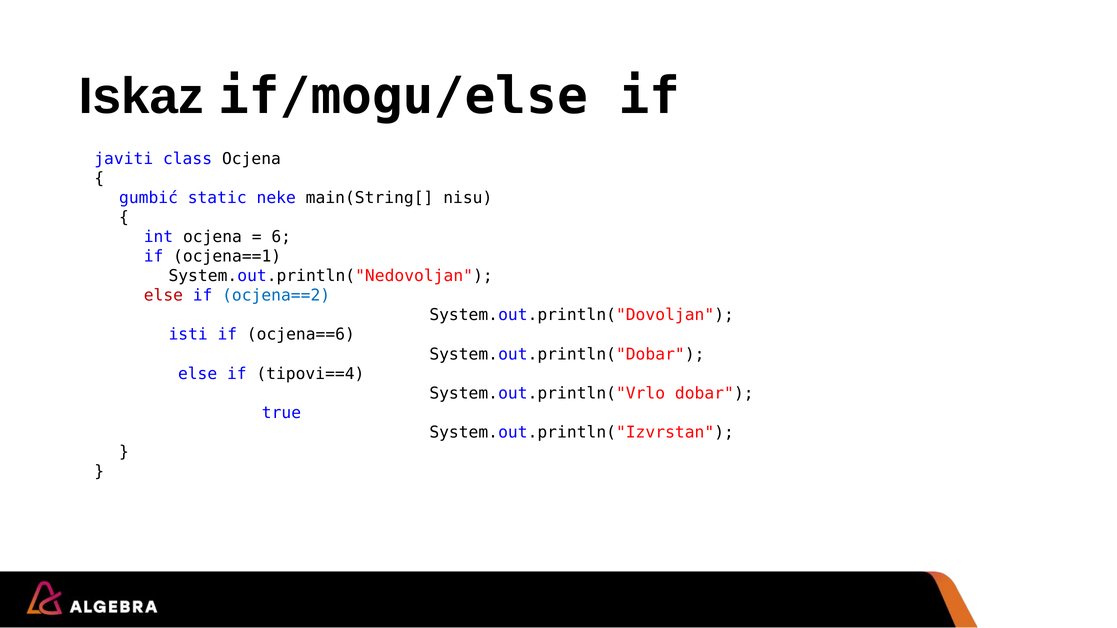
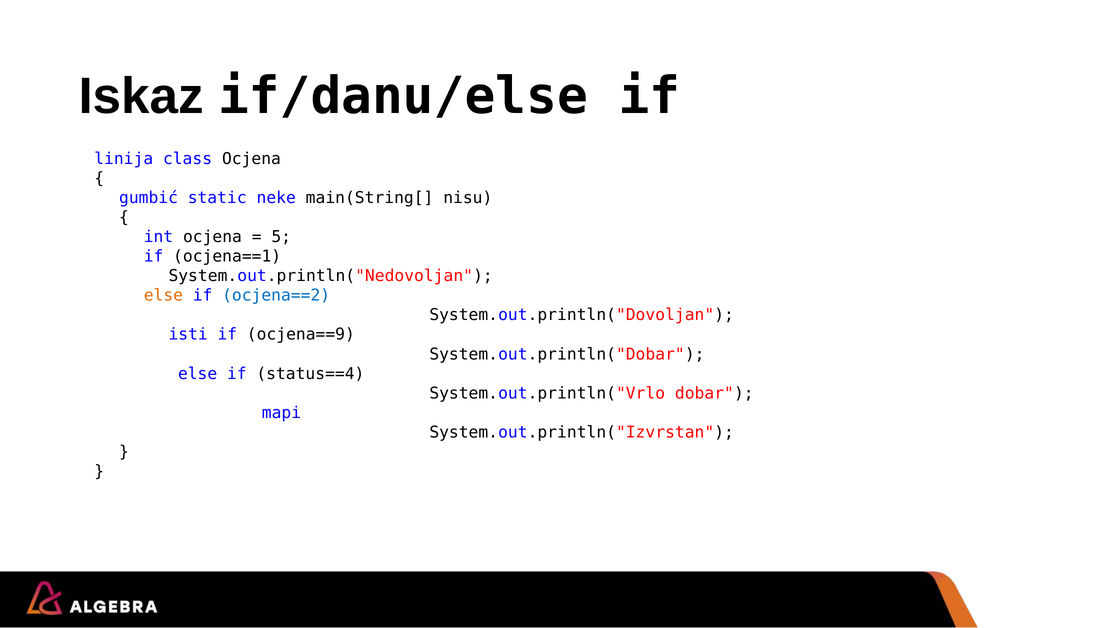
if/mogu/else: if/mogu/else -> if/danu/else (403, 96)
javiti: javiti -> linija (124, 159)
6: 6 -> 5 (281, 237)
else colour: red -> orange (163, 296)
ocjena==6: ocjena==6 -> ocjena==9 (301, 335)
tipovi==4: tipovi==4 -> status==4 (310, 374)
true: true -> mapi (281, 413)
